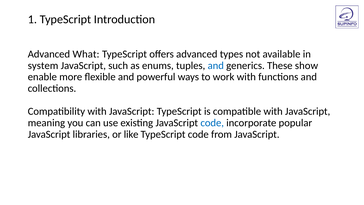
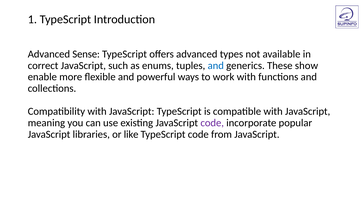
What: What -> Sense (86, 54)
system: system -> correct (43, 65)
code colour: blue -> purple (212, 123)
